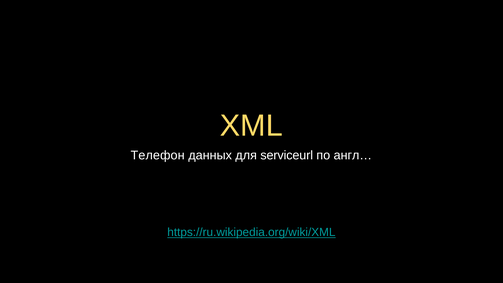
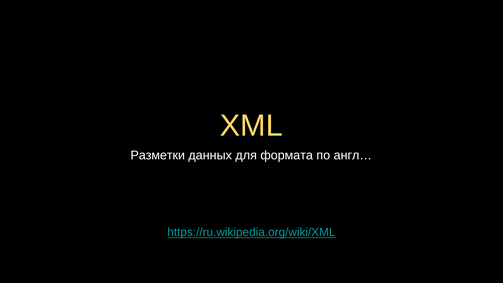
Телефон: Телефон -> Разметки (158, 155)
serviceurl: serviceurl -> формата (287, 155)
